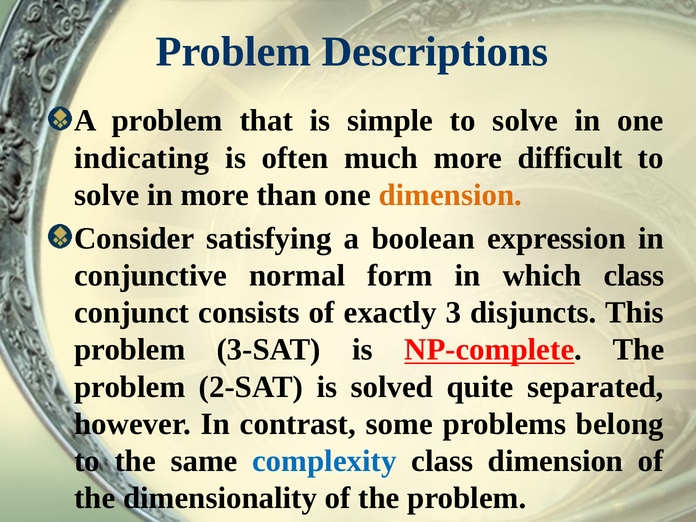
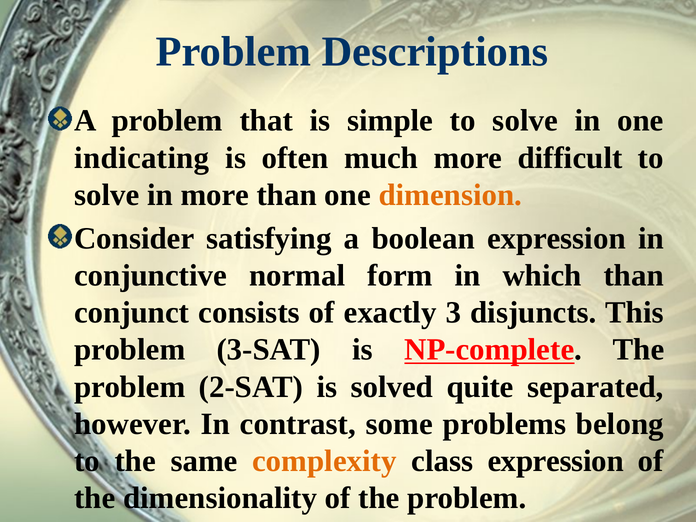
which class: class -> than (634, 275)
complexity colour: blue -> orange (324, 461)
class dimension: dimension -> expression (556, 461)
